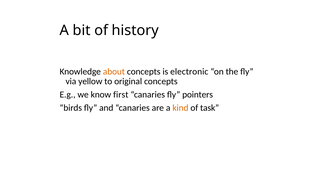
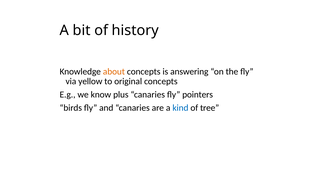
electronic: electronic -> answering (189, 72)
first: first -> plus (121, 95)
kind colour: orange -> blue (180, 108)
task: task -> tree (210, 108)
